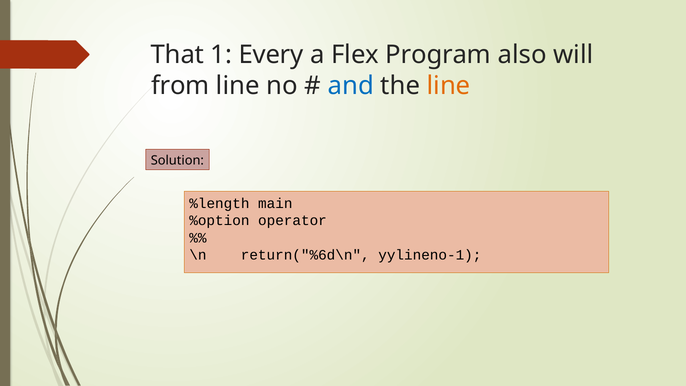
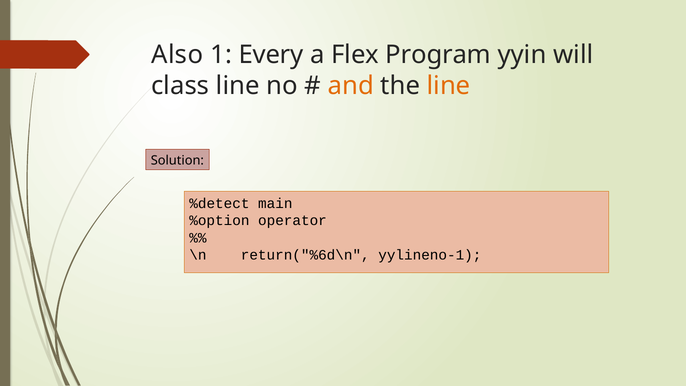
That: That -> Also (177, 55)
also: also -> yyin (522, 55)
from: from -> class (180, 86)
and colour: blue -> orange (351, 86)
%length: %length -> %detect (219, 203)
